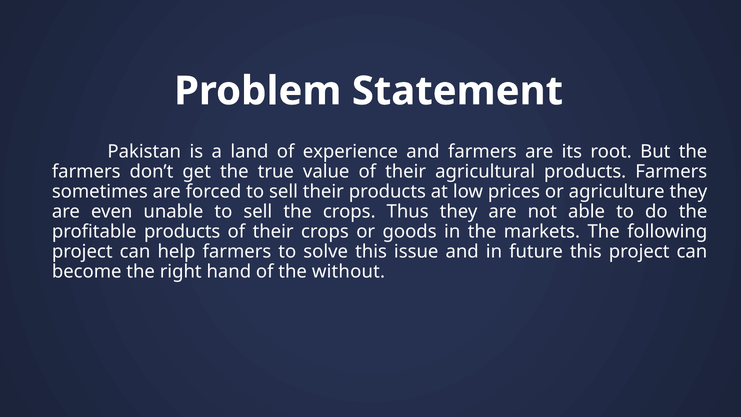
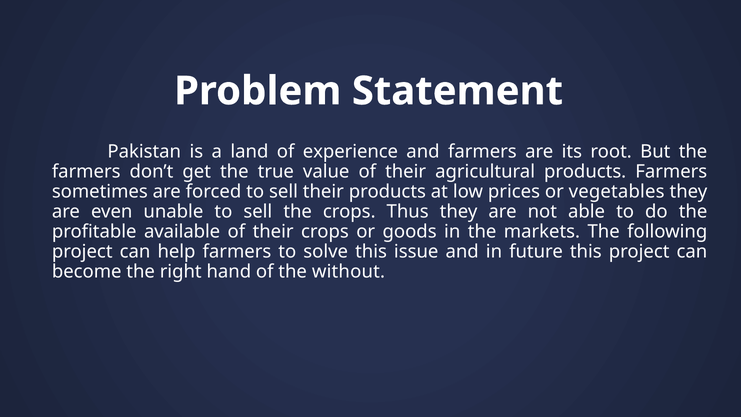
agriculture: agriculture -> vegetables (617, 192)
profitable products: products -> available (182, 232)
